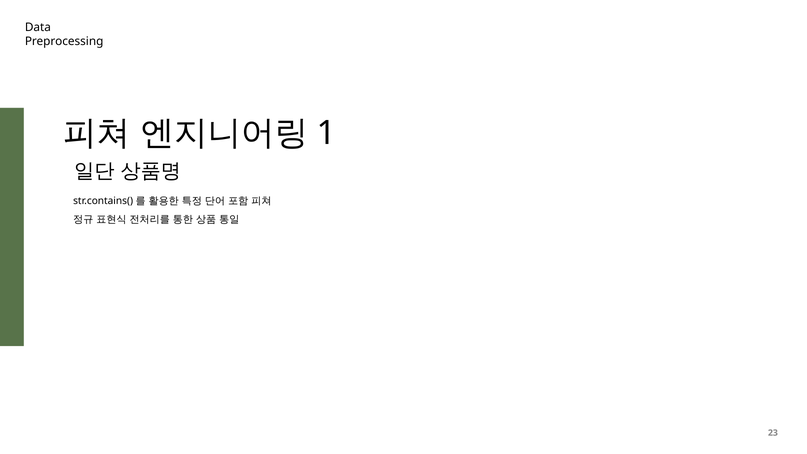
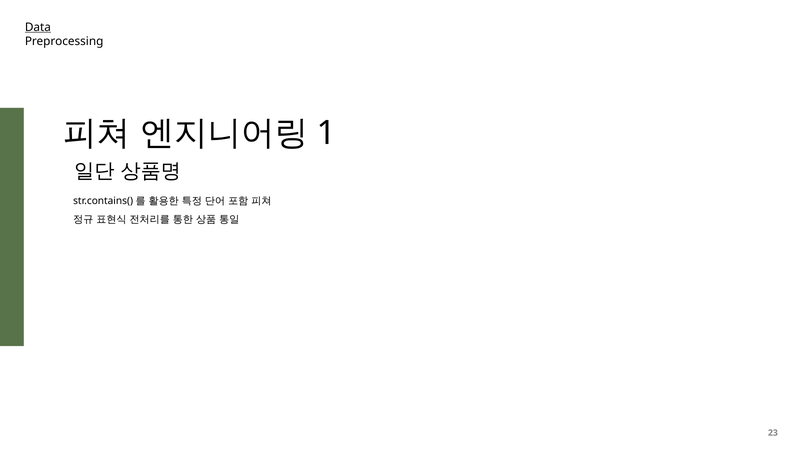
Data underline: none -> present (38, 27)
